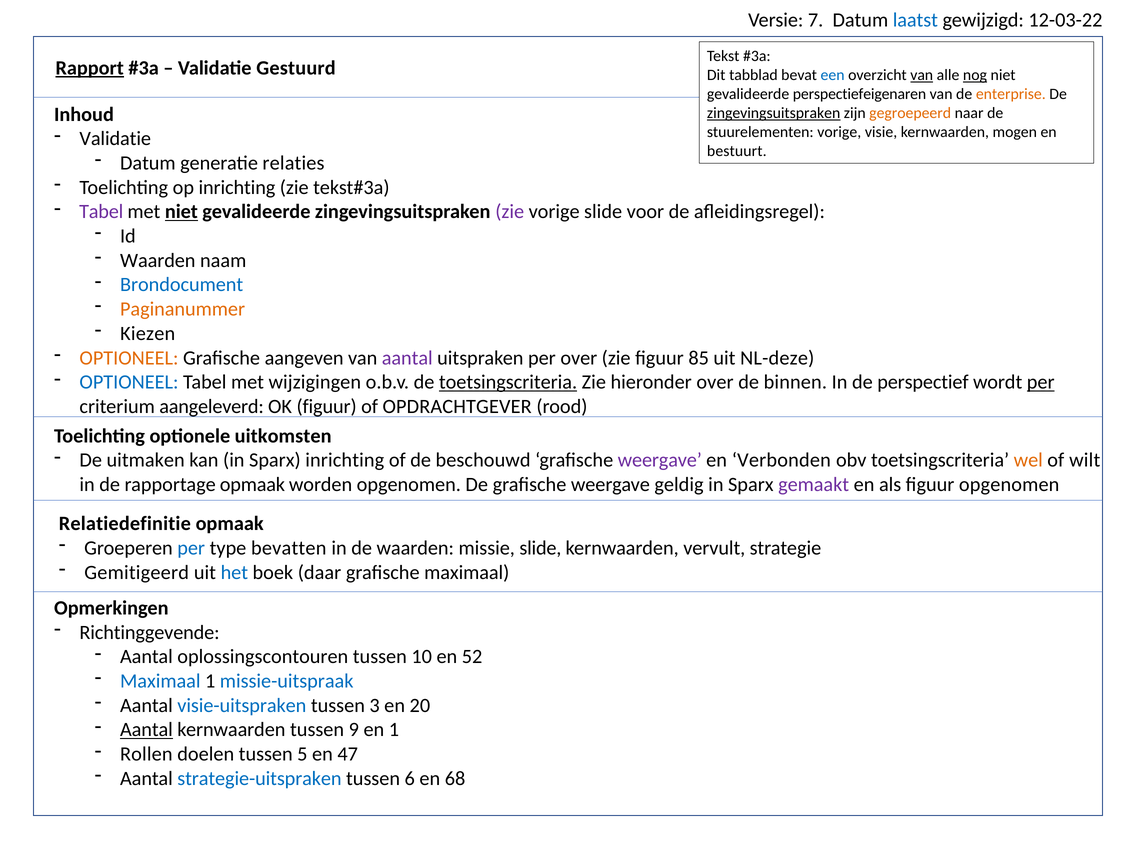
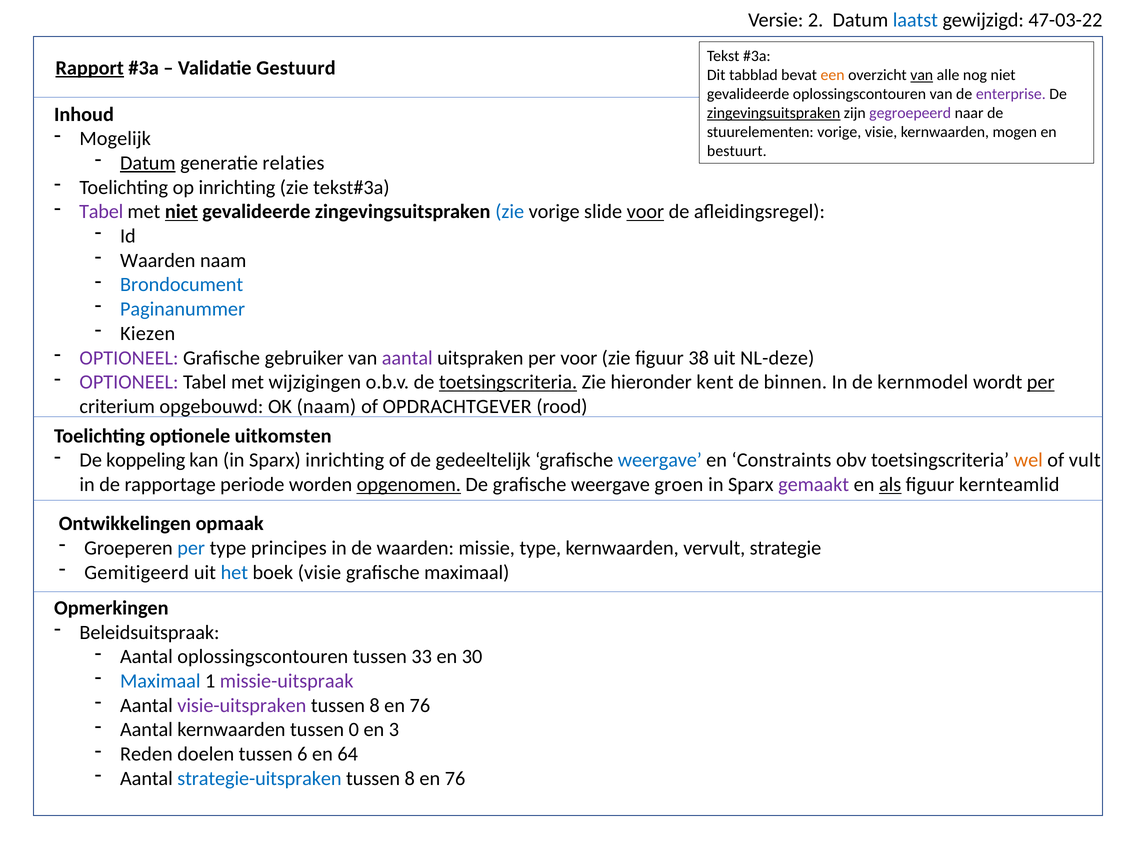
7: 7 -> 2 (816, 20)
12-03-22: 12-03-22 -> 47-03-22 (1065, 20)
een colour: blue -> orange (833, 75)
nog underline: present -> none (975, 75)
gevalideerde perspectiefeigenaren: perspectiefeigenaren -> oplossingscontouren (859, 94)
enterprise colour: orange -> purple (1011, 94)
gegroepeerd colour: orange -> purple (910, 113)
Validatie: Validatie -> Mogelijk (115, 139)
Datum underline: none -> present (148, 163)
zie colour: purple -> blue (510, 212)
voor underline: none -> present (645, 212)
Paginanummer colour: orange -> blue (183, 309)
OPTIONEEL colour: orange -> purple (129, 358)
aangeven: aangeven -> gebruiker (304, 358)
per over: over -> voor (579, 358)
85: 85 -> 38 (699, 358)
OPTIONEEL colour: blue -> purple (129, 382)
hieronder over: over -> kent (715, 382)
perspectief: perspectief -> kernmodel (923, 382)
aangeleverd: aangeleverd -> opgebouwd (211, 406)
OK figuur: figuur -> naam (326, 406)
uitmaken: uitmaken -> koppeling (146, 460)
beschouwd: beschouwd -> gedeeltelijk (483, 460)
weergave colour: purple -> blue (660, 460)
Verbonden: Verbonden -> Constraints (781, 460)
wilt: wilt -> vult (1085, 460)
rapportage opmaak: opmaak -> periode (252, 485)
opgenomen underline: none -> present (409, 485)
geldig: geldig -> groen (679, 485)
als underline: none -> present (890, 485)
figuur opgenomen: opgenomen -> kernteamlid (1009, 485)
Relatiedefinitie: Relatiedefinitie -> Ontwikkelingen (125, 524)
bevatten: bevatten -> principes (289, 548)
missie slide: slide -> type (540, 548)
boek daar: daar -> visie (319, 572)
Richtinggevende: Richtinggevende -> Beleidsuitspraak (150, 632)
10: 10 -> 33 (422, 657)
52: 52 -> 30 (472, 657)
missie-uitspraak colour: blue -> purple (287, 681)
visie-uitspraken colour: blue -> purple (242, 705)
3: 3 -> 8 (375, 705)
20: 20 -> 76 (420, 705)
Aantal underline: present -> none (146, 730)
9: 9 -> 0 (354, 730)
en 1: 1 -> 3 (394, 730)
Rollen: Rollen -> Reden (146, 754)
5: 5 -> 6 (302, 754)
47: 47 -> 64 (348, 754)
6: 6 -> 8 (410, 778)
68: 68 -> 76 (455, 778)
